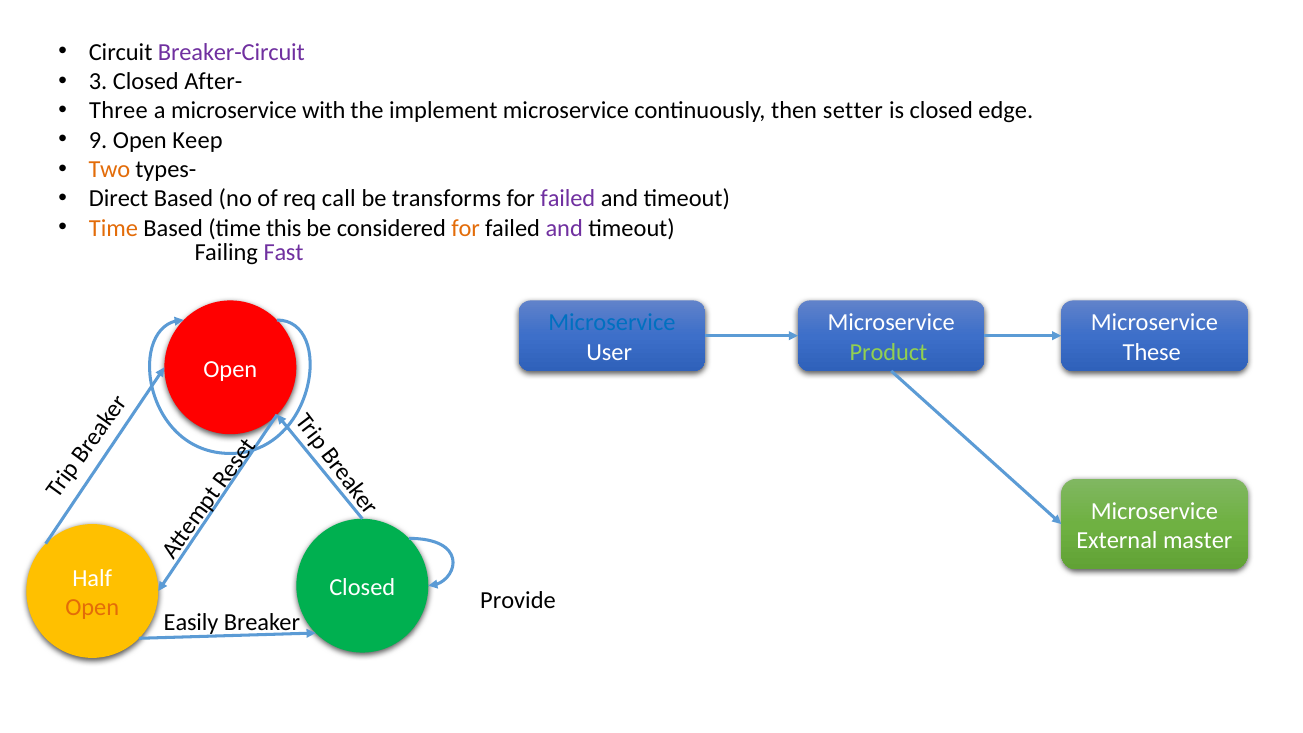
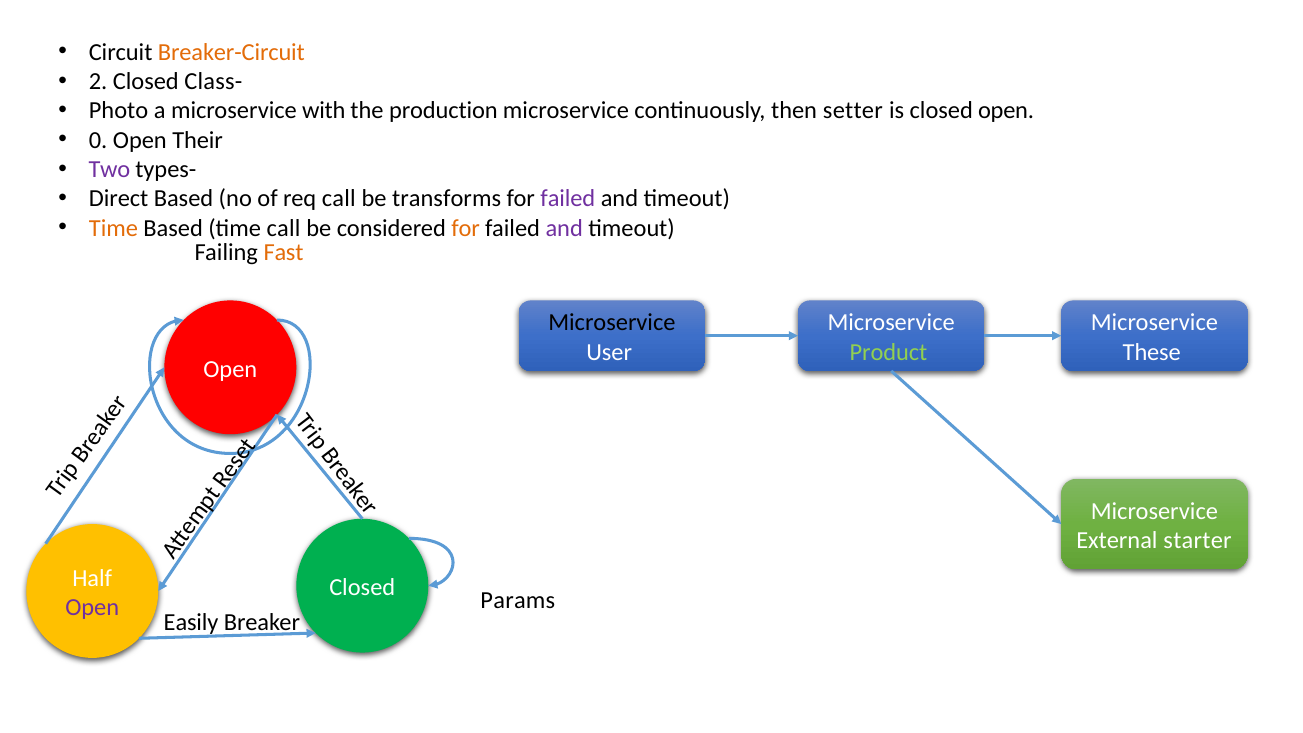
Breaker-Circuit colour: purple -> orange (231, 52)
3: 3 -> 2 (98, 81)
After-: After- -> Class- (213, 81)
Three: Three -> Photo (119, 111)
implement: implement -> production (443, 111)
closed edge: edge -> open (1006, 111)
9: 9 -> 0 (98, 140)
Keep: Keep -> Their (198, 140)
Two colour: orange -> purple (109, 169)
time this: this -> call (284, 228)
Fast colour: purple -> orange (283, 253)
Microservice colour: blue -> black (612, 323)
master: master -> starter (1198, 540)
Provide: Provide -> Params (518, 600)
Open colour: orange -> purple (92, 607)
